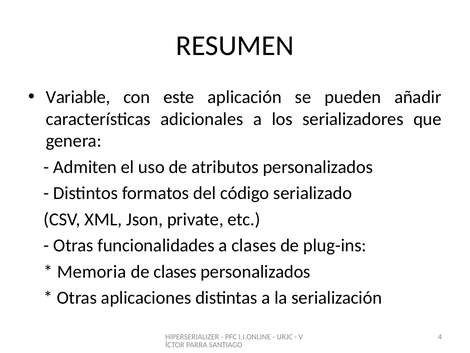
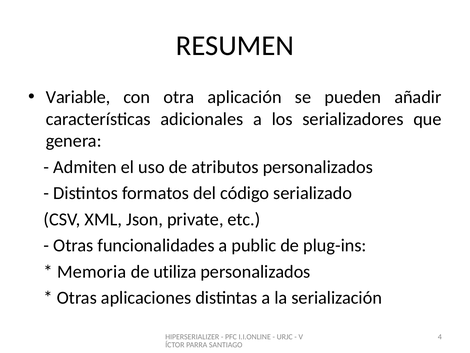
este: este -> otra (179, 97)
a clases: clases -> public (254, 245)
de clases: clases -> utiliza (175, 271)
